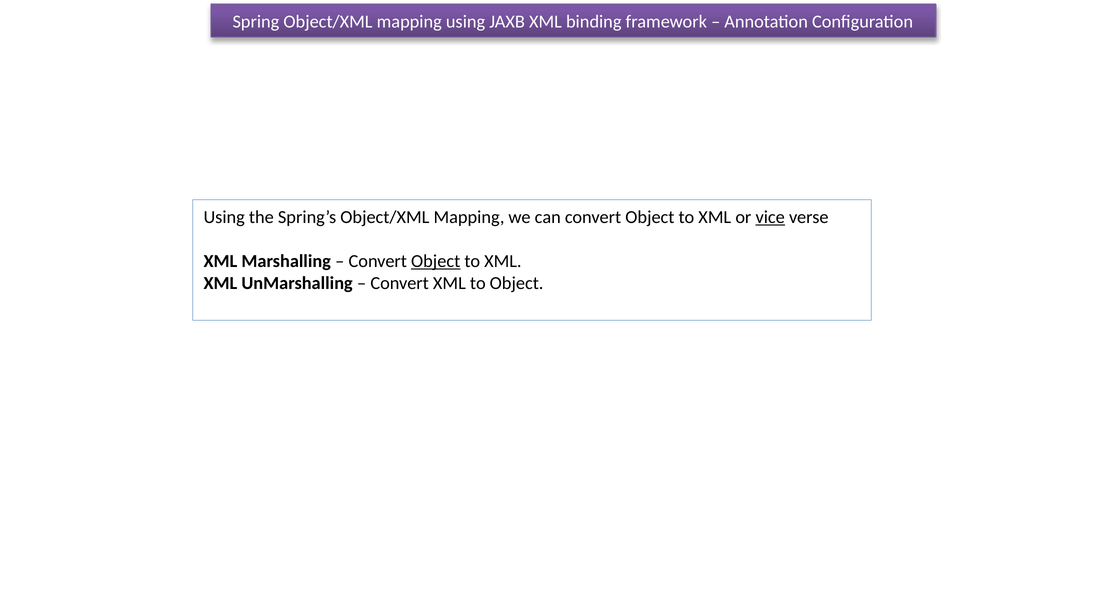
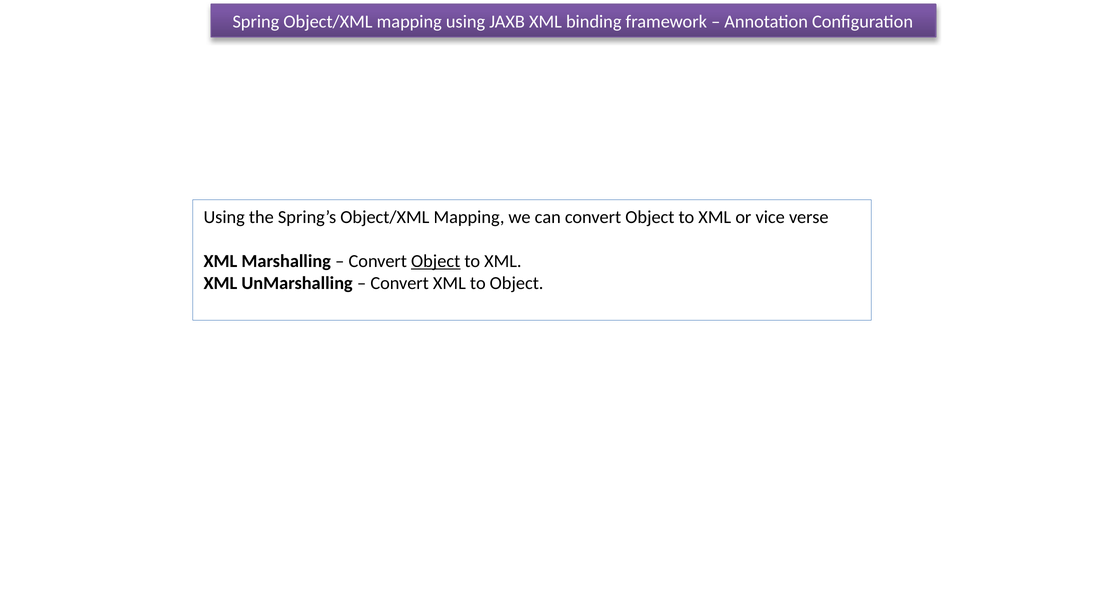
vice underline: present -> none (770, 217)
